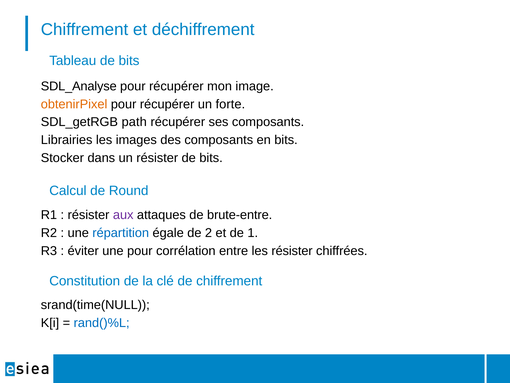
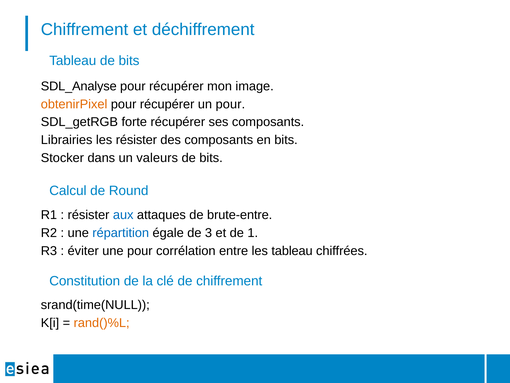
un forte: forte -> pour (230, 104)
path: path -> forte (134, 122)
les images: images -> résister (136, 140)
un résister: résister -> valeurs (157, 158)
aux colour: purple -> blue (123, 215)
2: 2 -> 3 (208, 233)
les résister: résister -> tableau (292, 250)
rand()%L colour: blue -> orange (102, 322)
